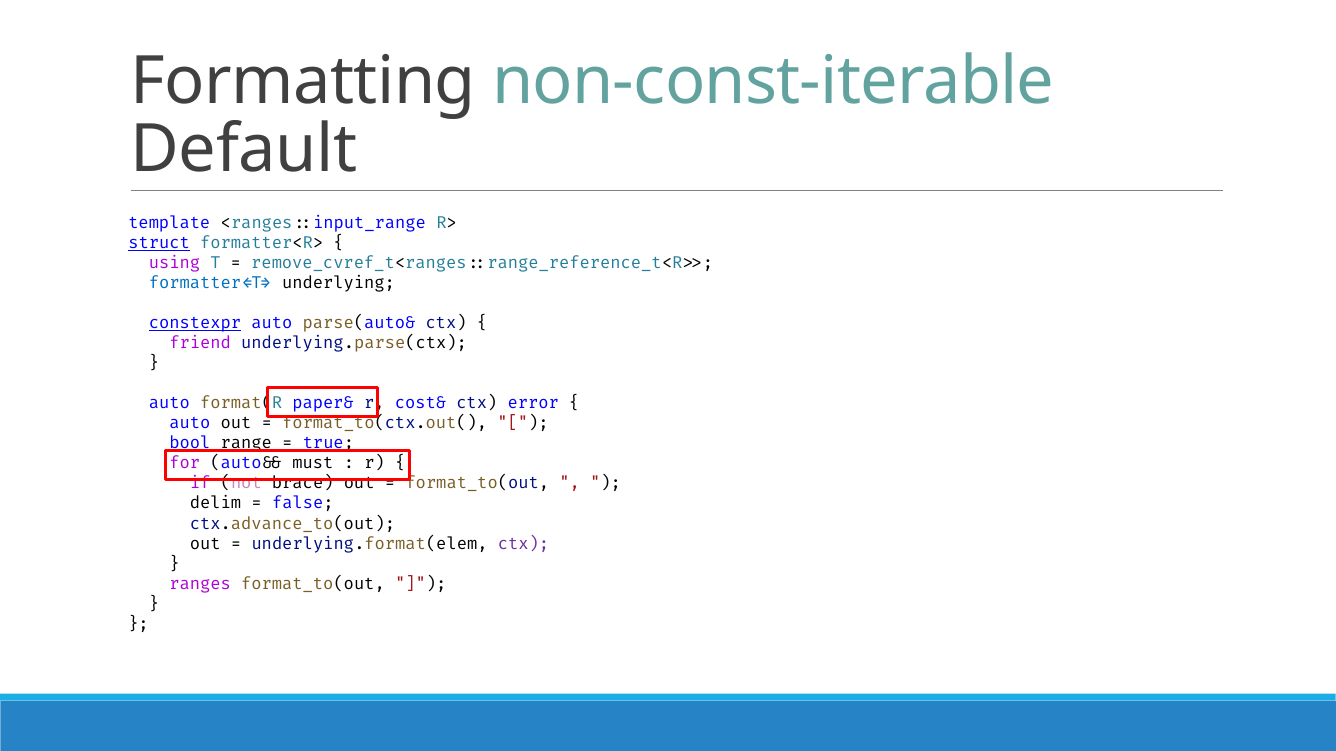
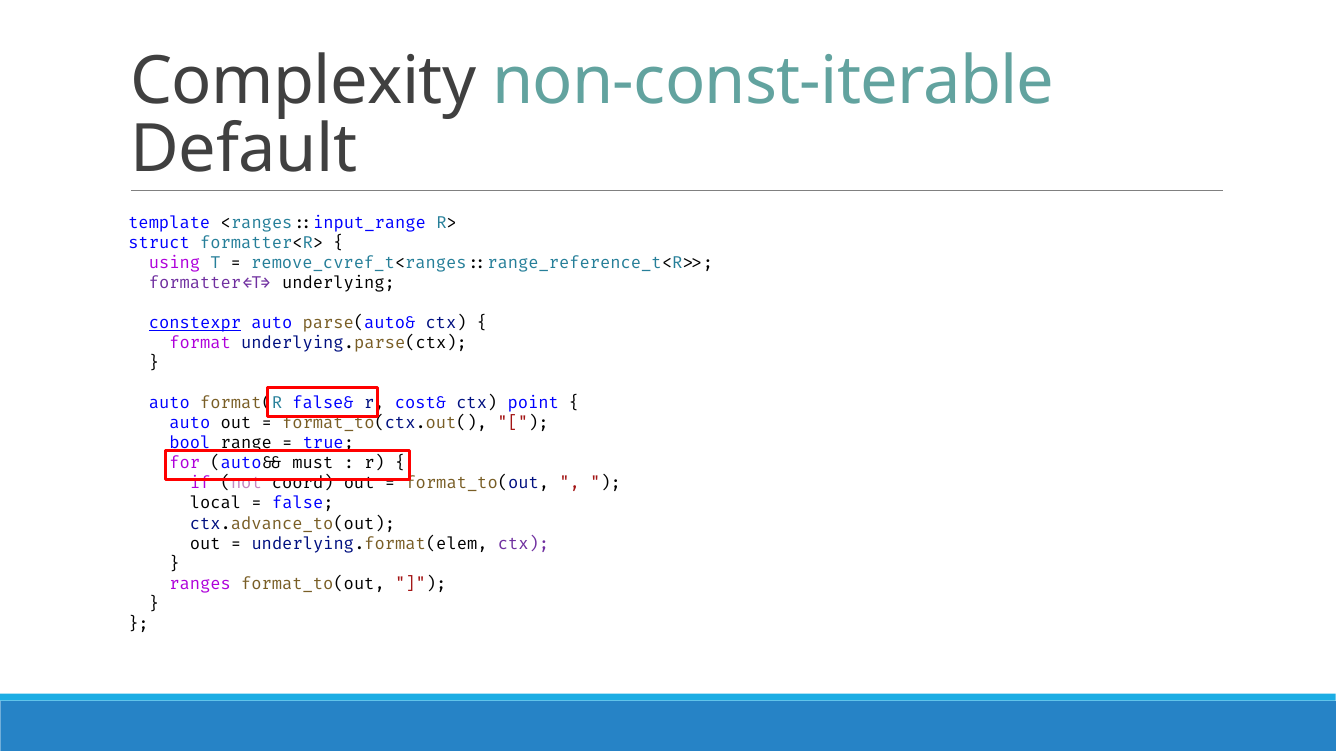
Formatting: Formatting -> Complexity (303, 82)
struct underline: present -> none (159, 243)
formatter<T> colour: blue -> purple (210, 283)
friend: friend -> format (200, 343)
paper&: paper& -> false& (323, 404)
error: error -> point (533, 404)
brace: brace -> coord (303, 484)
delim: delim -> local (216, 504)
